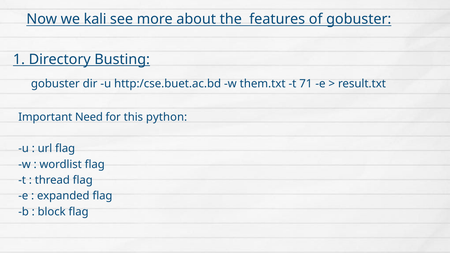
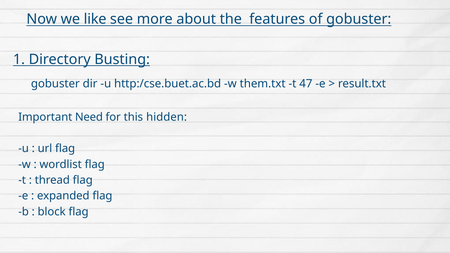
kali: kali -> like (95, 19)
71: 71 -> 47 (306, 84)
python: python -> hidden (167, 117)
